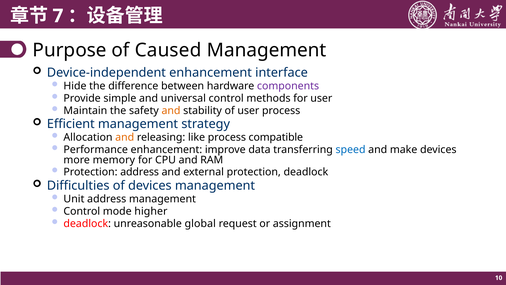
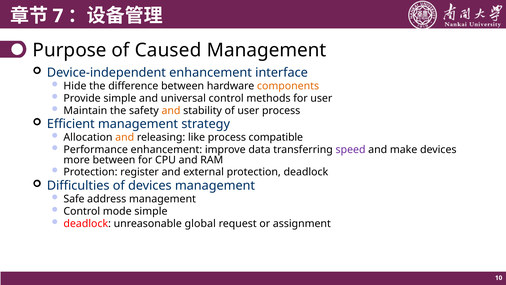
components colour: purple -> orange (288, 86)
speed colour: blue -> purple (351, 150)
more memory: memory -> between (114, 160)
Protection address: address -> register (140, 172)
Unit: Unit -> Safe (74, 199)
mode higher: higher -> simple (151, 211)
